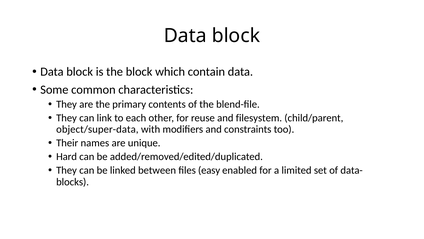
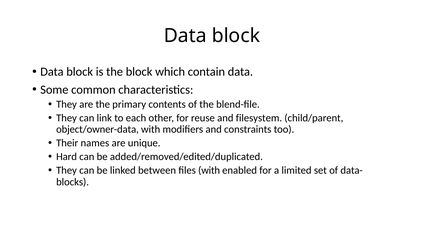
object/super-data: object/super-data -> object/owner-data (97, 129)
files easy: easy -> with (209, 170)
